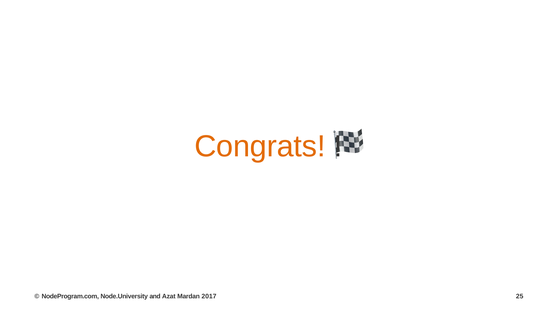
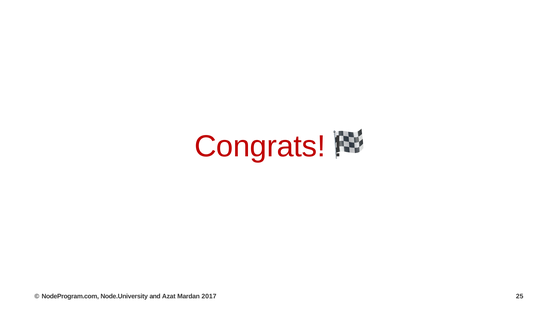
Congrats colour: orange -> red (260, 146)
